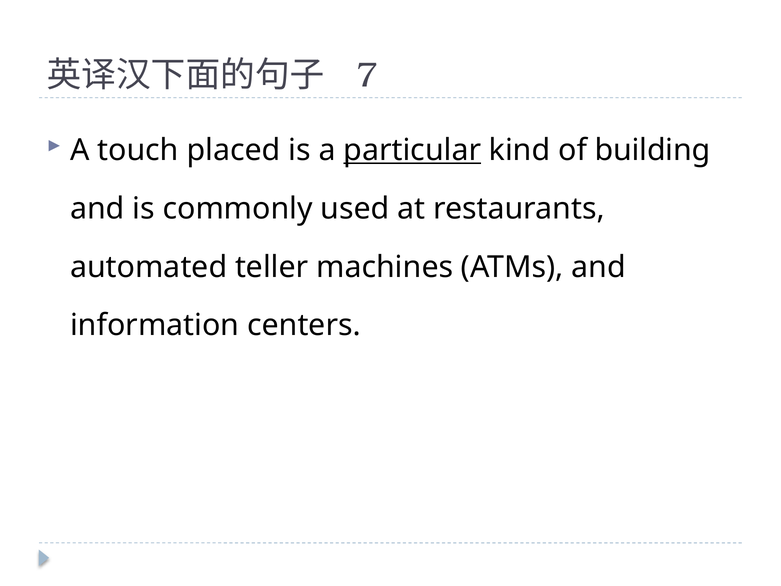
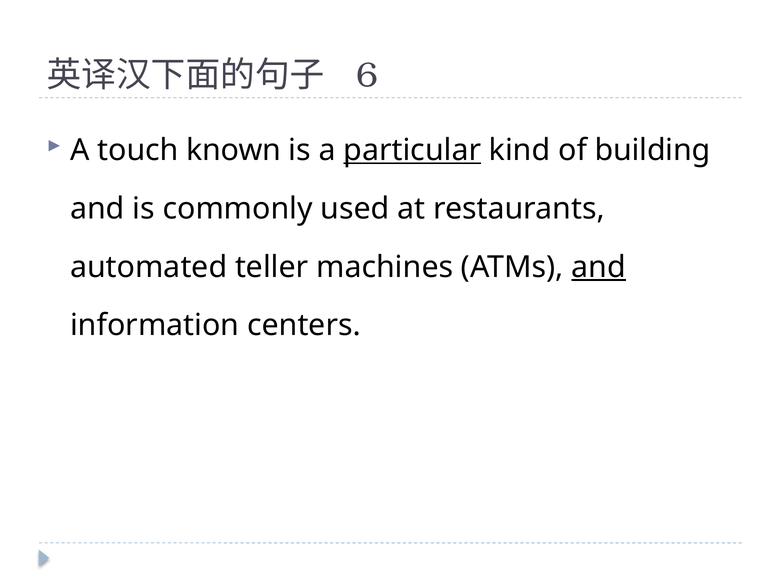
7: 7 -> 6 (367, 75)
placed: placed -> known (234, 150)
and underline: none -> present (599, 267)
